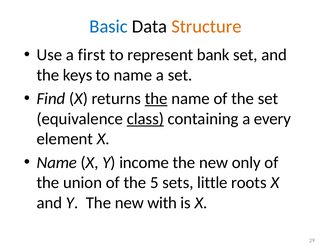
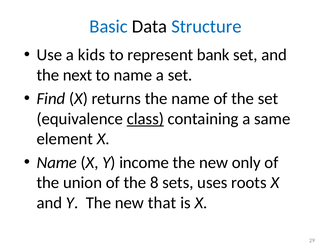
Structure colour: orange -> blue (206, 26)
first: first -> kids (92, 55)
keys: keys -> next (78, 75)
the underline: present -> none (156, 98)
every: every -> same (272, 118)
5: 5 -> 8 (154, 182)
little: little -> uses (212, 182)
with: with -> that (162, 202)
